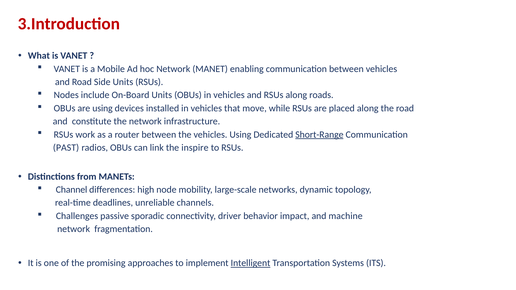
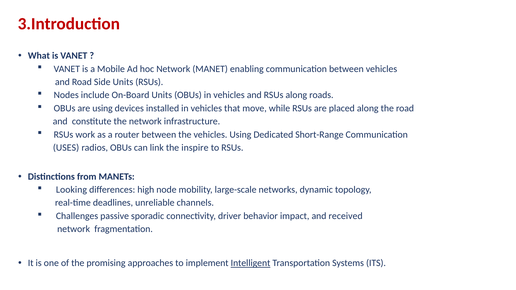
Short-Range underline: present -> none (319, 135)
PAST: PAST -> USES (66, 148)
Channel: Channel -> Looking (71, 190)
machine: machine -> received (346, 216)
